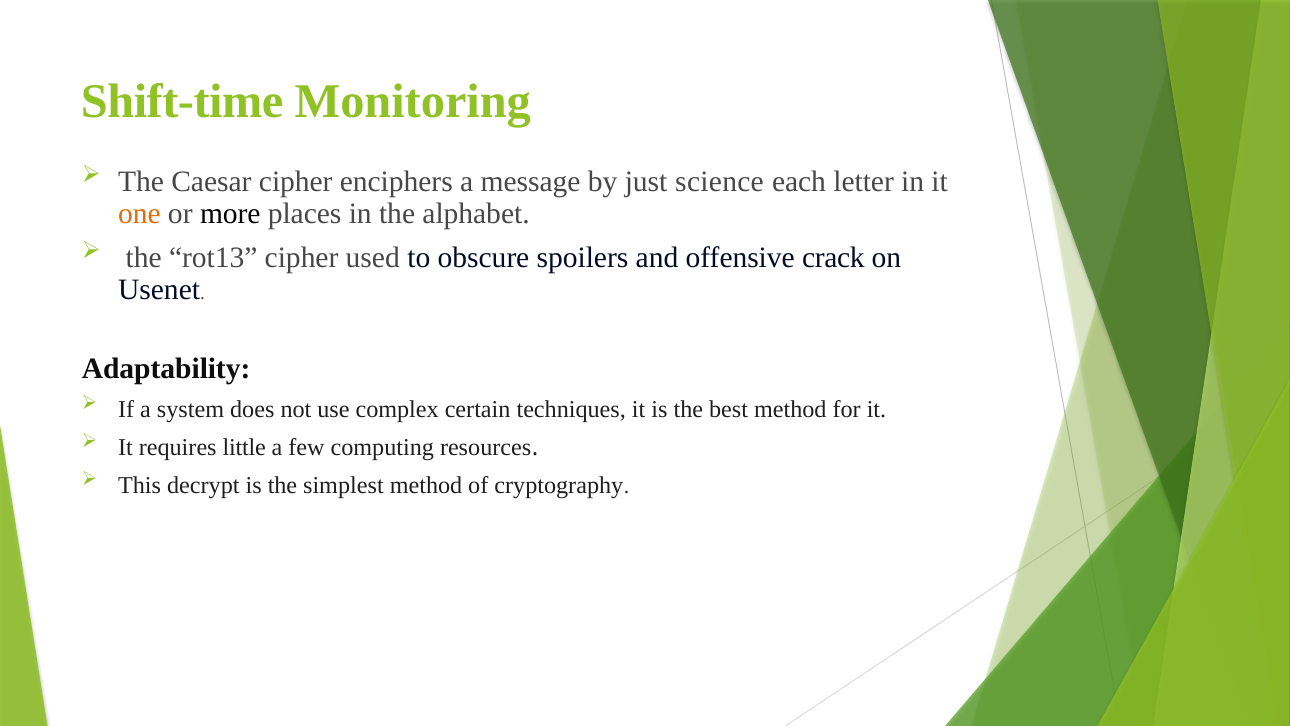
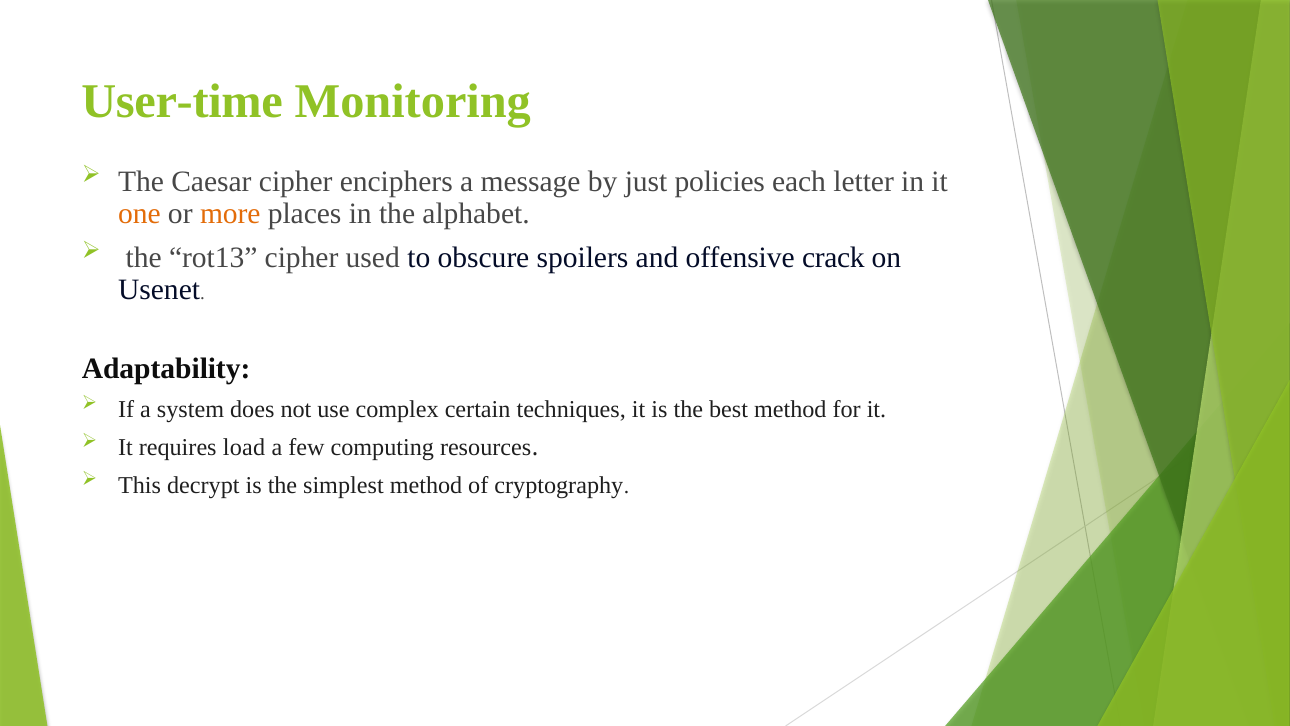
Shift-time: Shift-time -> User-time (182, 102)
science: science -> policies (720, 182)
more colour: black -> orange (230, 214)
little: little -> load (244, 447)
